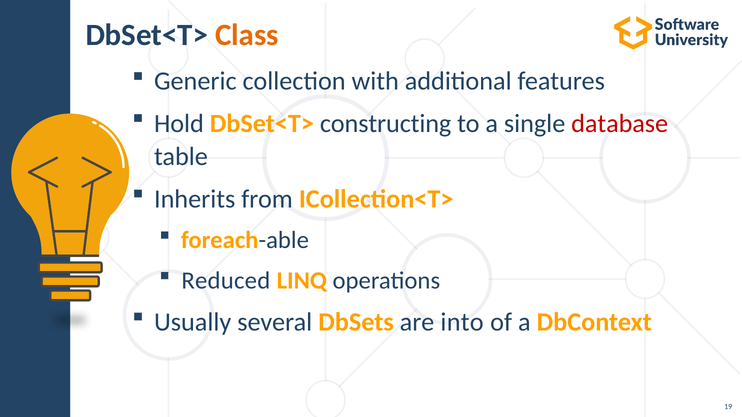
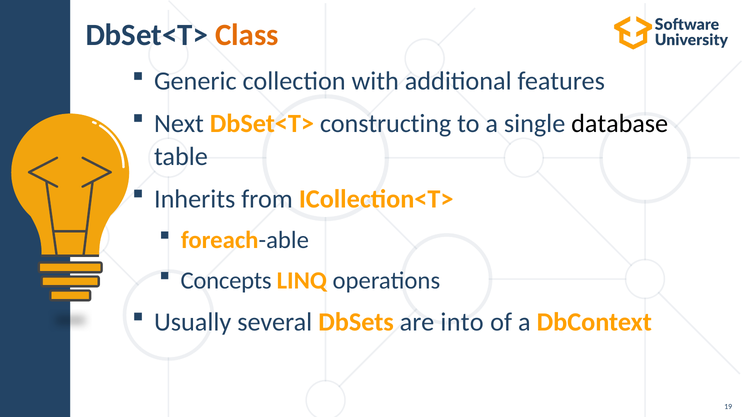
Hold: Hold -> Next (179, 124)
database colour: red -> black (620, 124)
Reduced: Reduced -> Concepts (226, 281)
